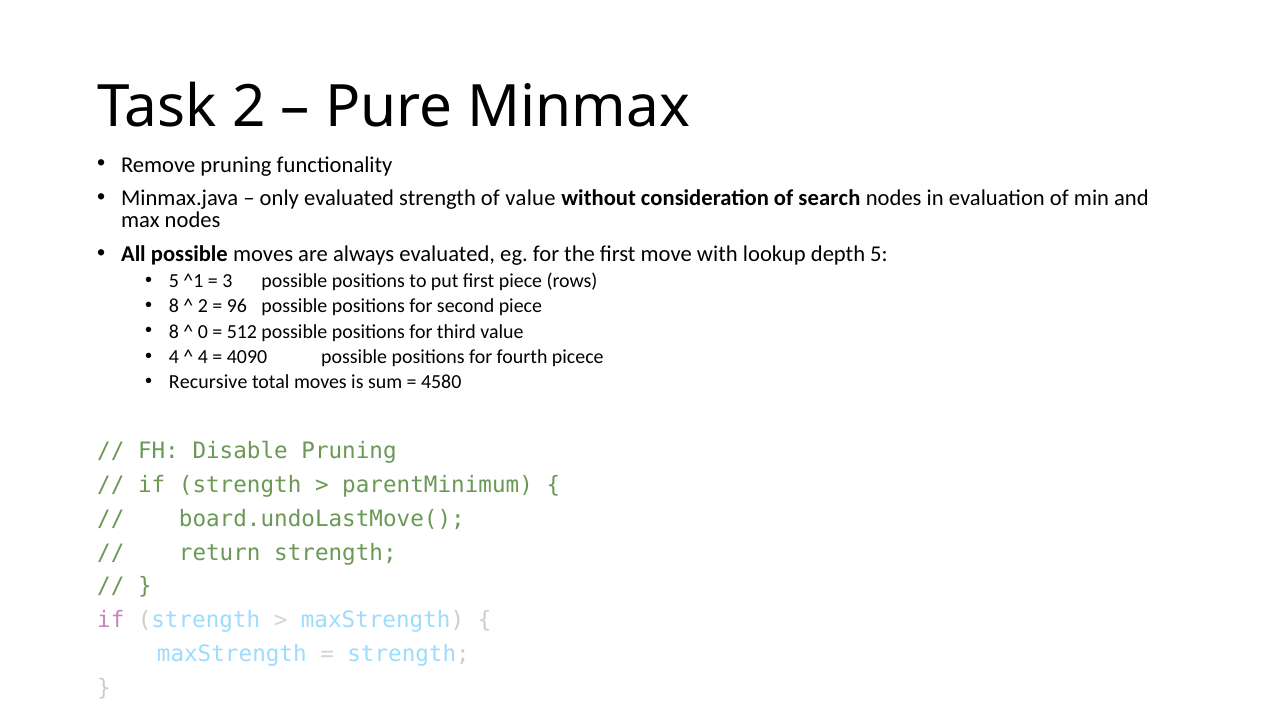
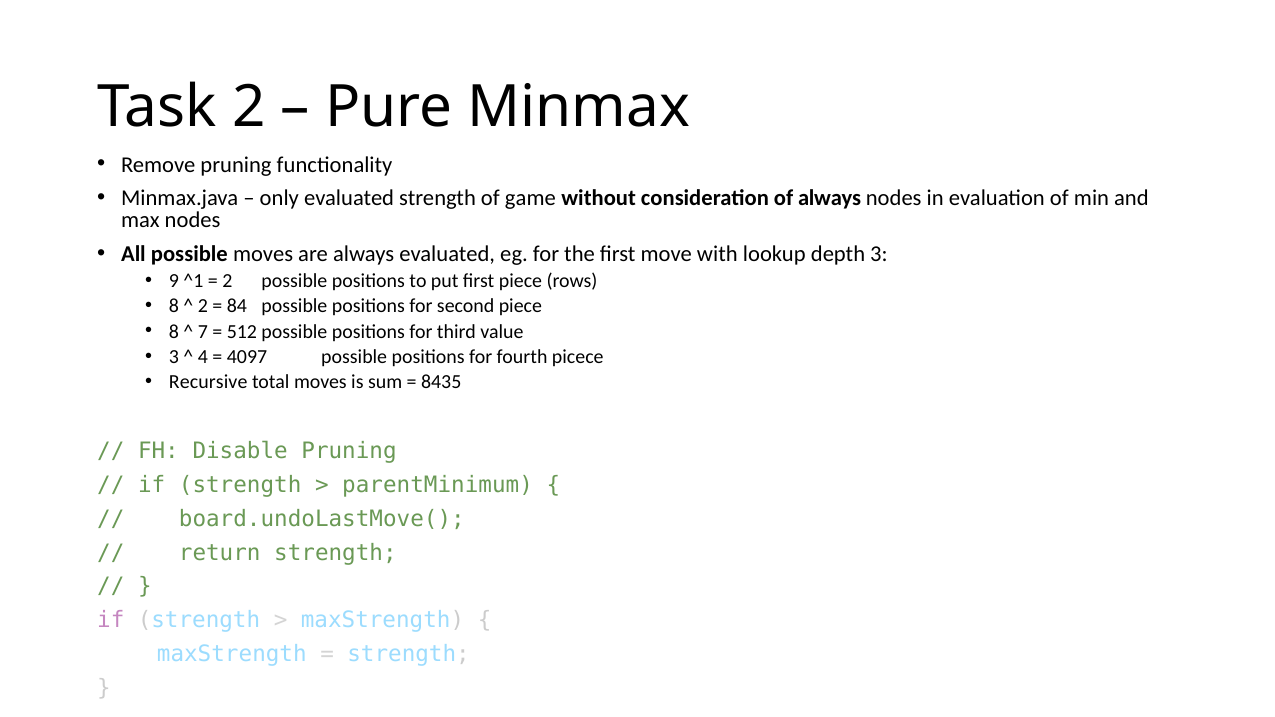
of value: value -> game (530, 199)
of search: search -> always (830, 199)
depth 5: 5 -> 3 (879, 254)
5: 5 -> 9 (174, 281)
3: 3 -> 2 (227, 281)
96: 96 -> 84 (237, 306)
0: 0 -> 7 (203, 332)
4: 4 -> 3 (174, 357)
4090: 4090 -> 4097 (247, 357)
4580: 4580 -> 8435 (441, 382)
